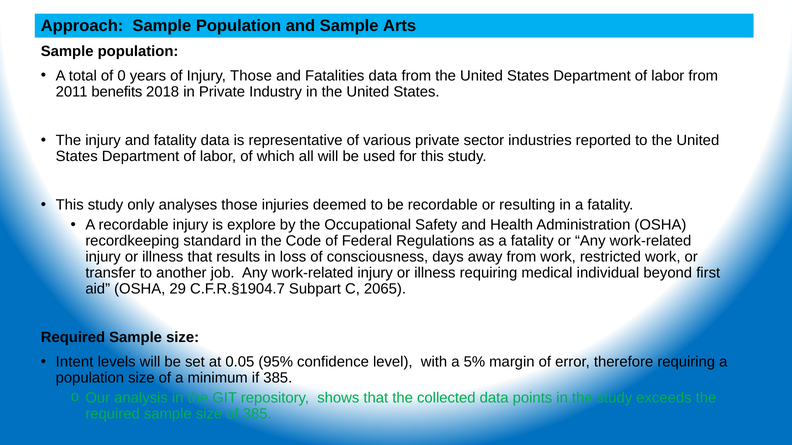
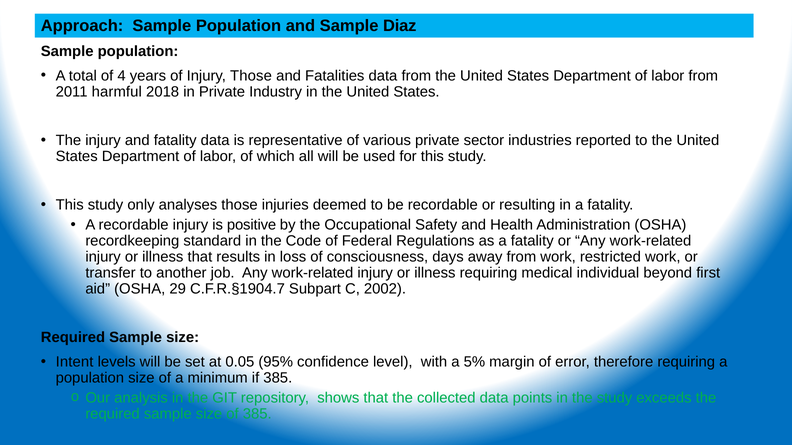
Arts: Arts -> Diaz (400, 26)
0: 0 -> 4 (122, 76)
benefits: benefits -> harmful (117, 92)
explore: explore -> positive (252, 225)
2065: 2065 -> 2002 (385, 289)
